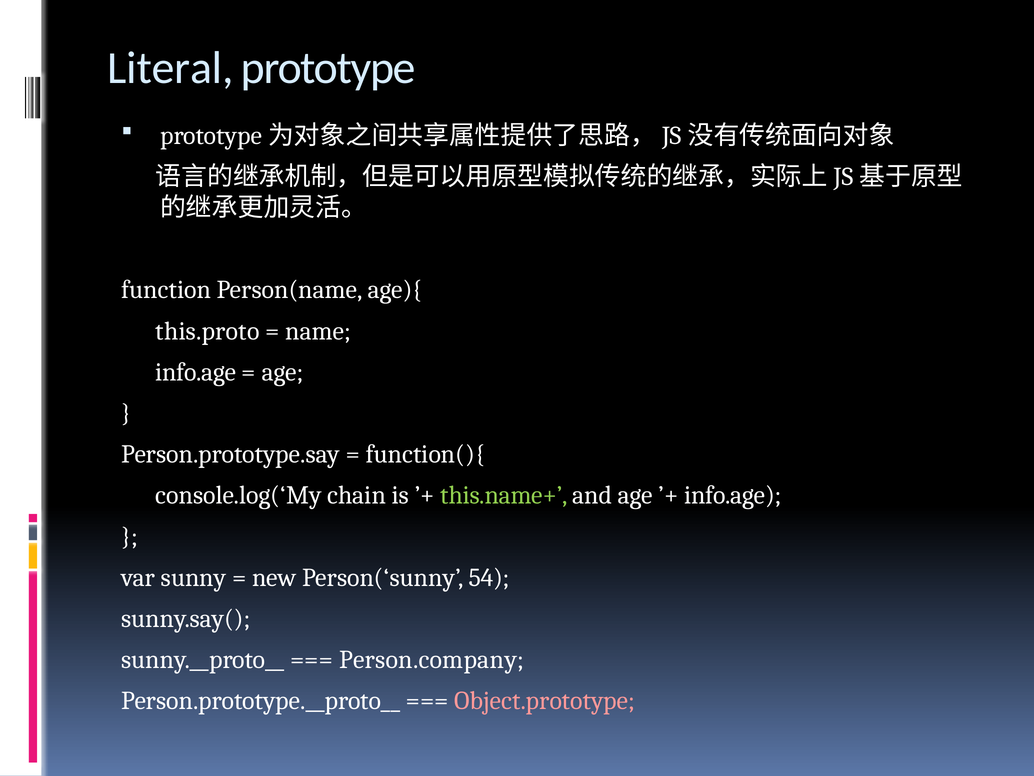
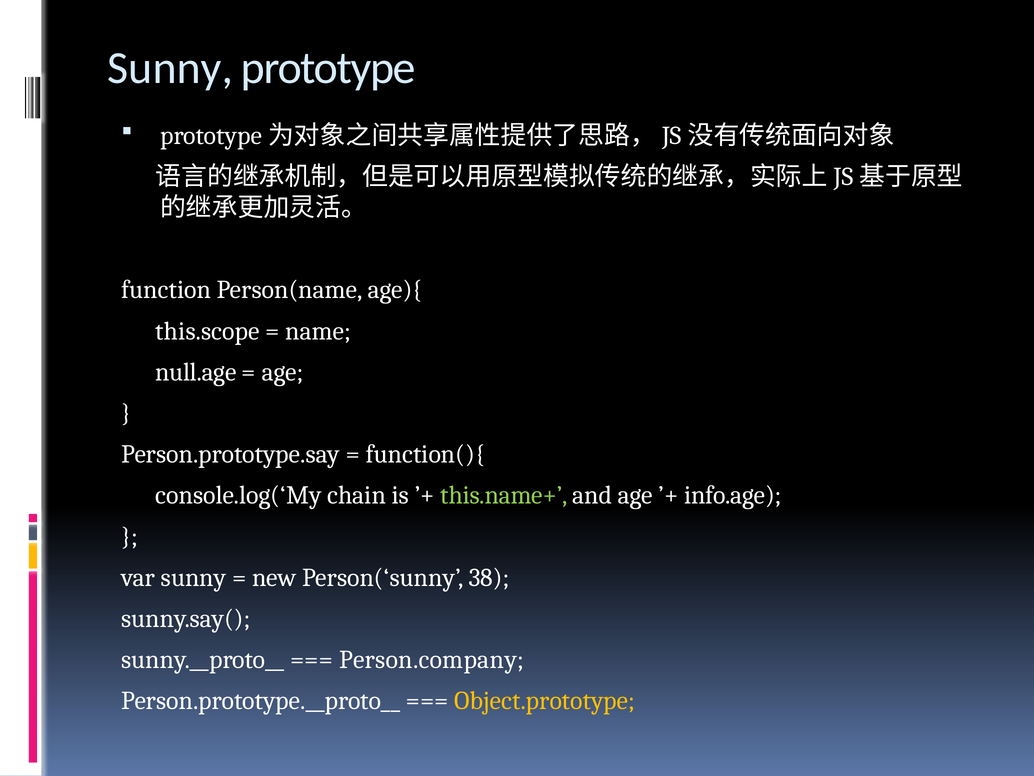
Literal: Literal -> Sunny (170, 68)
this.proto: this.proto -> this.scope (208, 331)
info.age: info.age -> null.age (196, 372)
54: 54 -> 38 (489, 577)
Object.prototype colour: pink -> yellow (545, 700)
